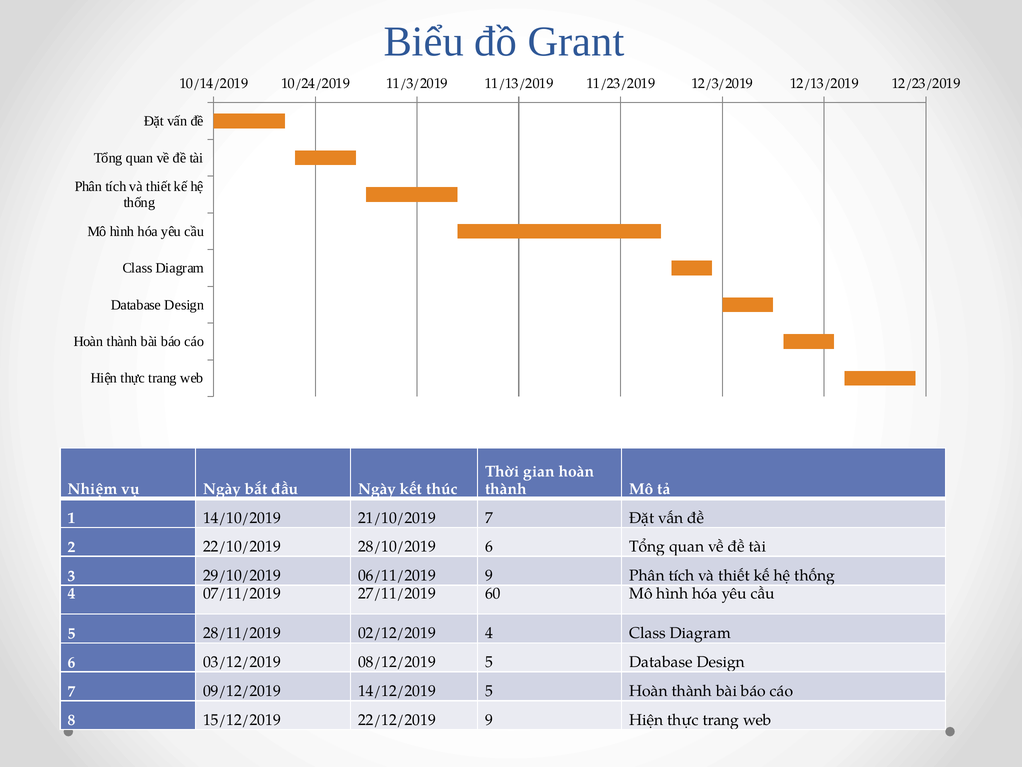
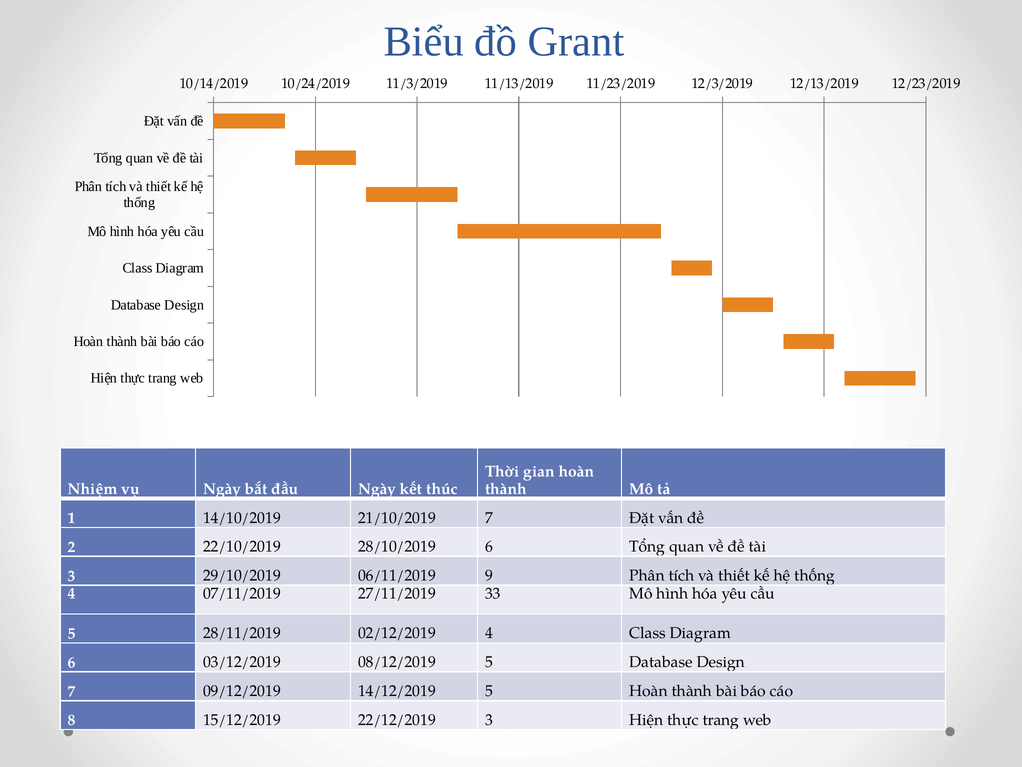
60: 60 -> 33 (493, 593)
22/12/2019 9: 9 -> 3 (489, 719)
